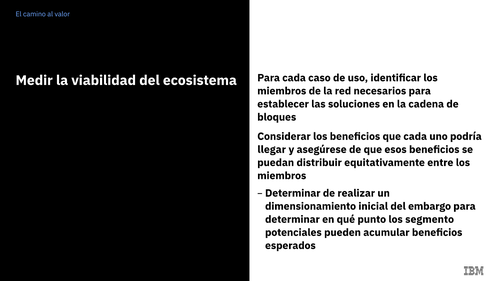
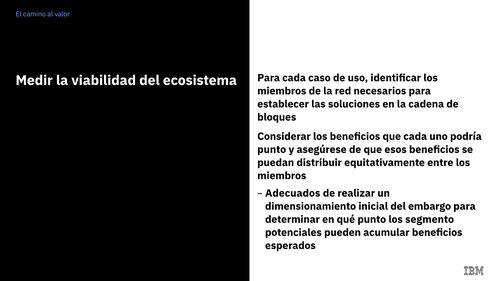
llegar: llegar -> punto (272, 149)
Determinar: Determinar -> Adecuados (293, 193)
